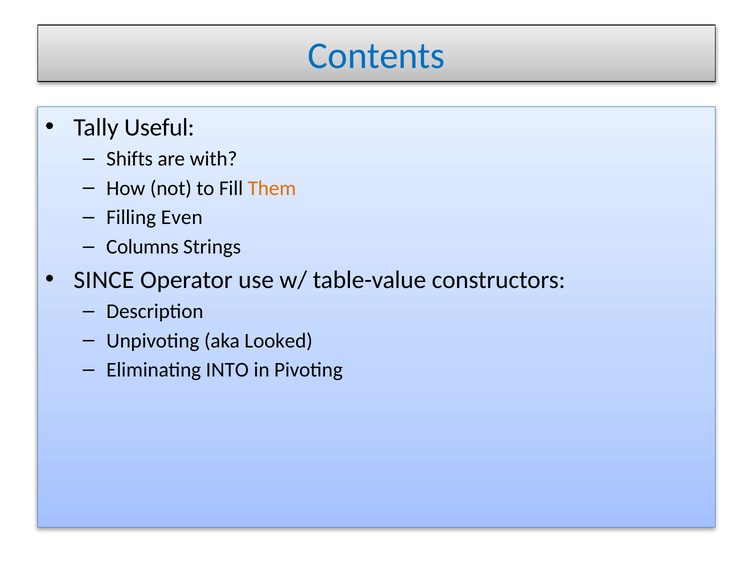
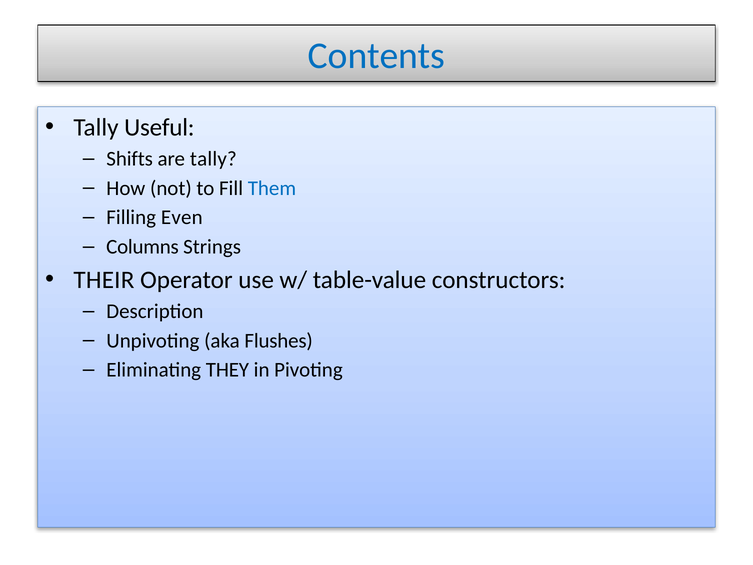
are with: with -> tally (213, 159)
Them colour: orange -> blue (272, 188)
SINCE: SINCE -> THEIR (104, 280)
Looked: Looked -> Flushes (279, 341)
INTO: INTO -> THEY (227, 370)
